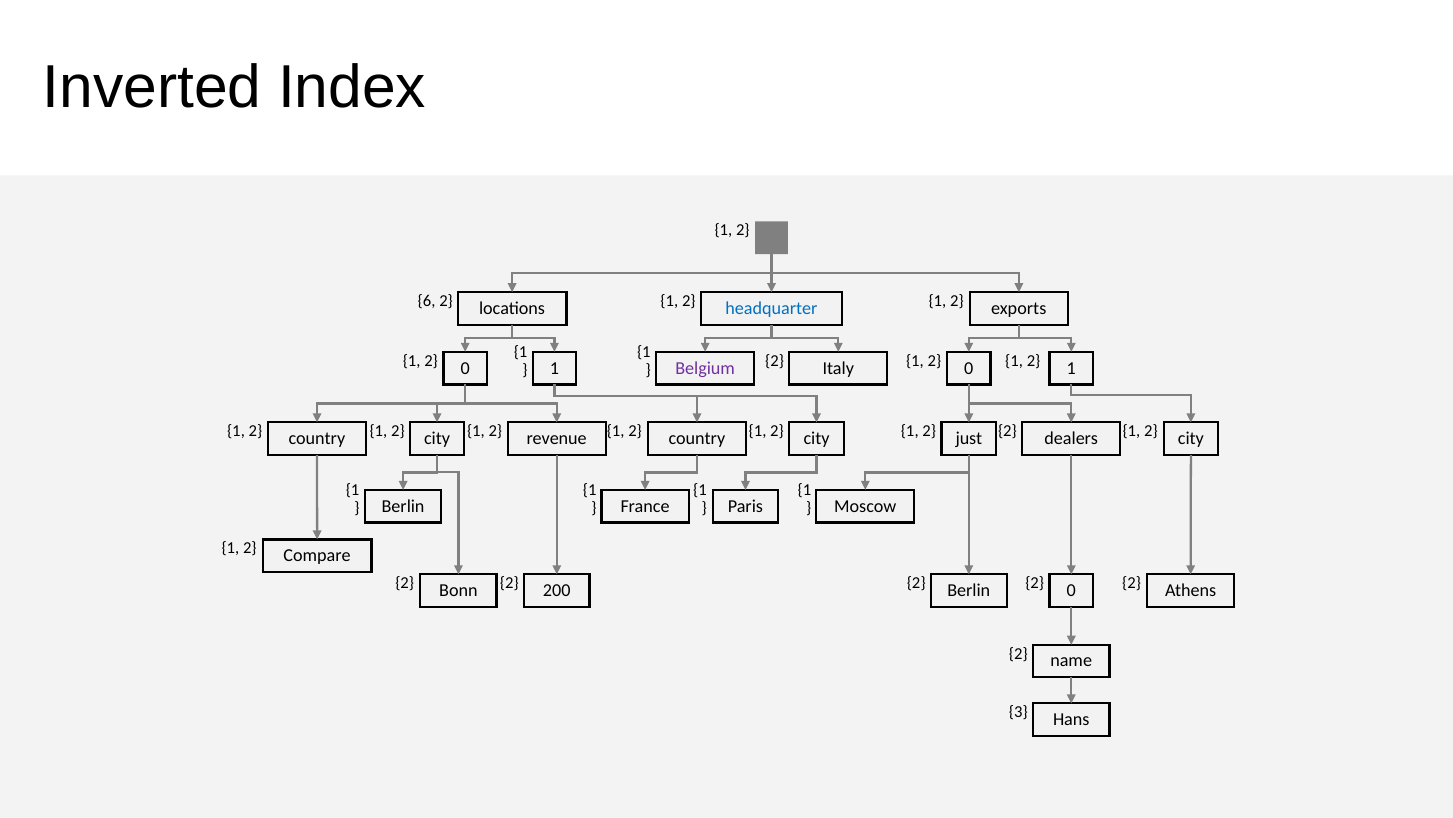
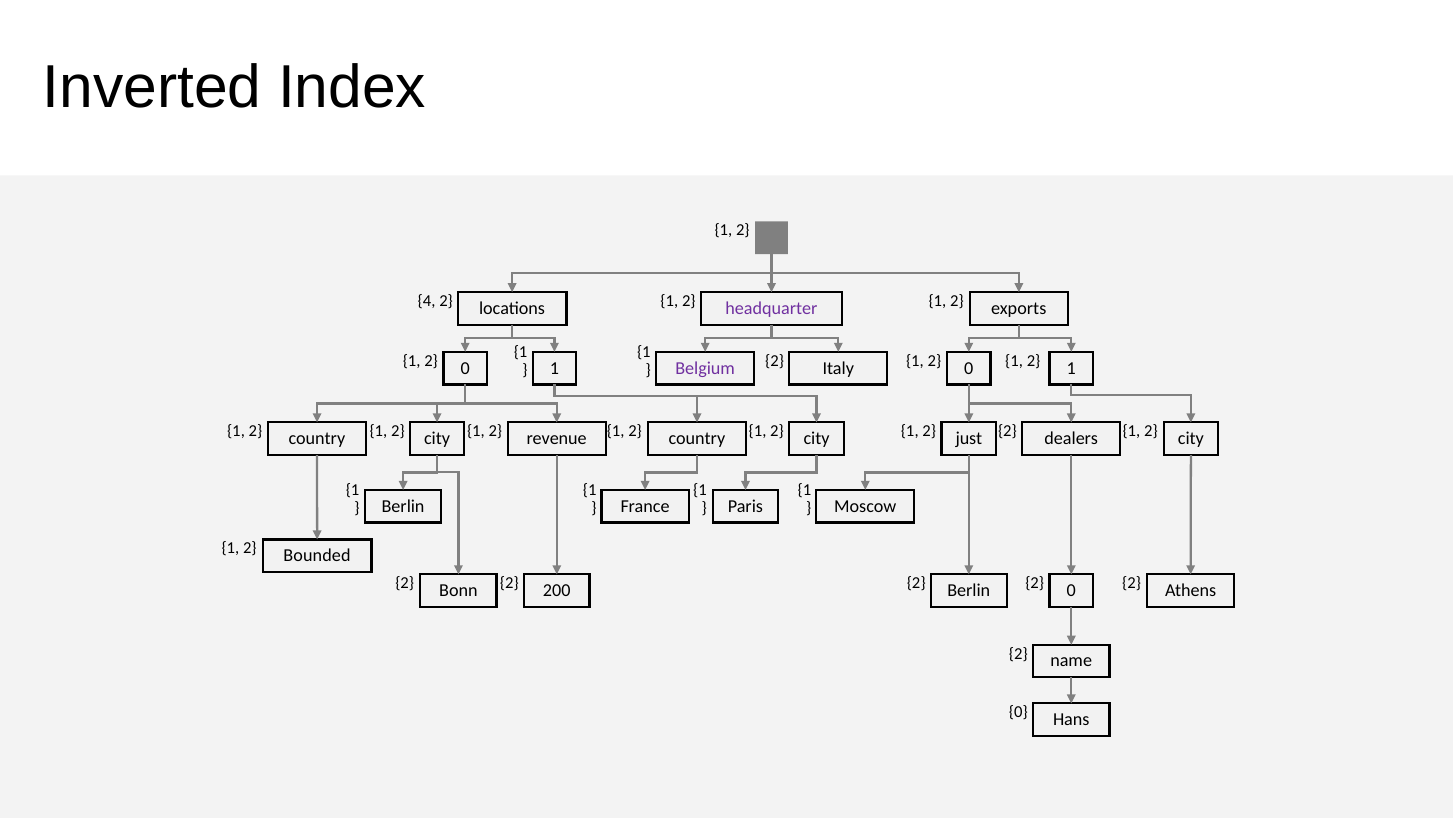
6: 6 -> 4 (427, 301)
headquarter colour: blue -> purple (771, 308)
Compare: Compare -> Bounded (317, 555)
3: 3 -> 0 (1018, 712)
